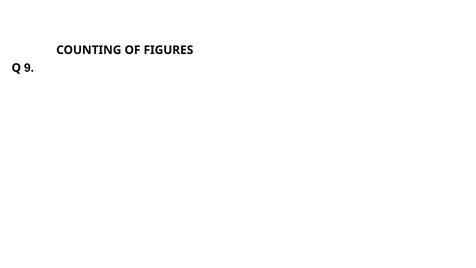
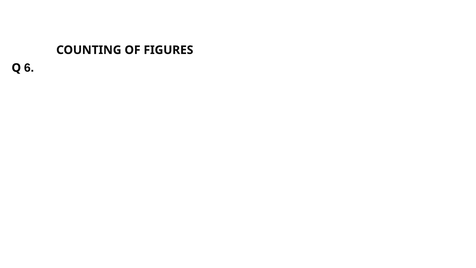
9: 9 -> 6 (29, 68)
